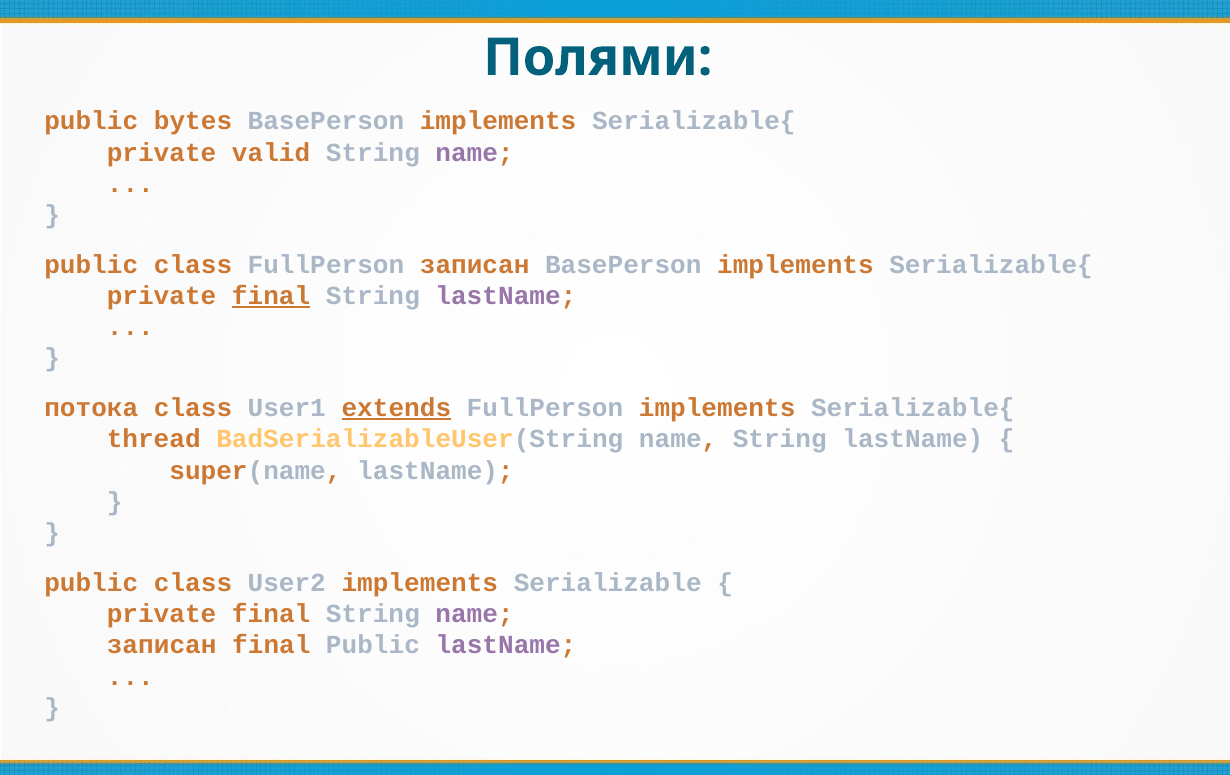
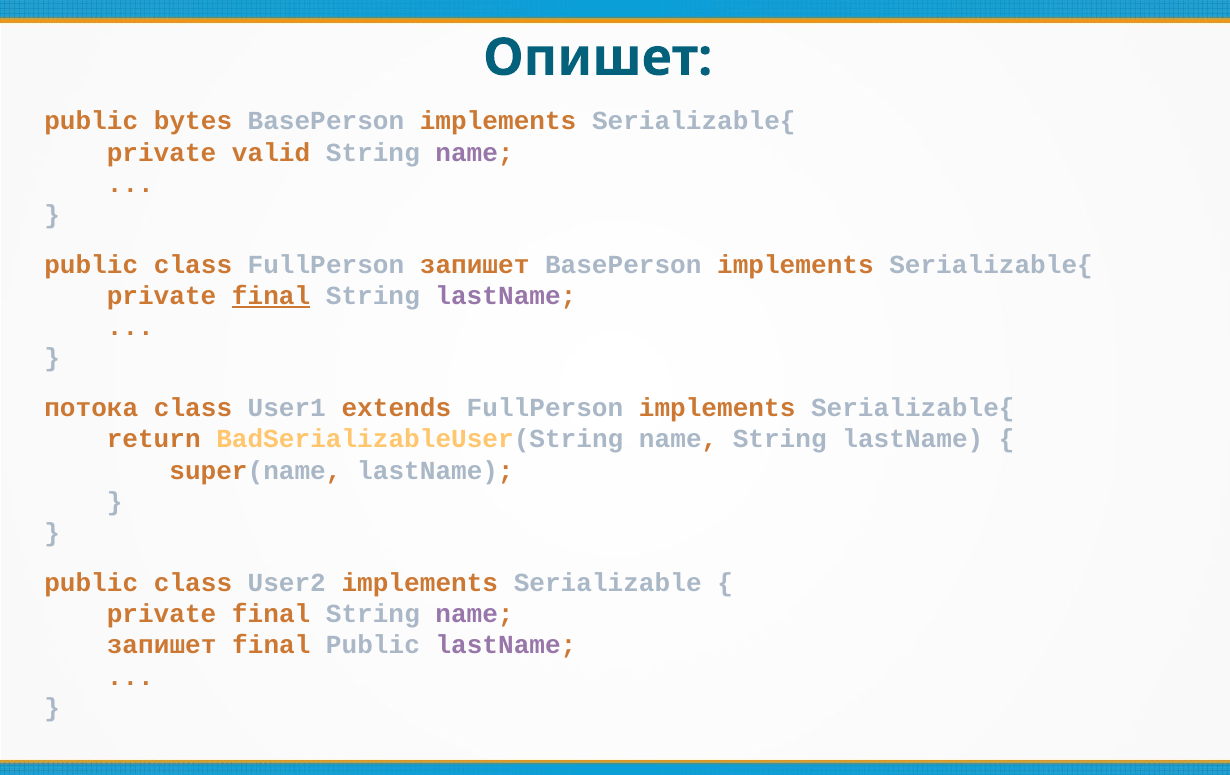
Полями: Полями -> Опишет (598, 58)
FullPerson записан: записан -> запишет (475, 265)
extends underline: present -> none (396, 408)
thread: thread -> return (154, 439)
записан: записан -> запишет (162, 645)
